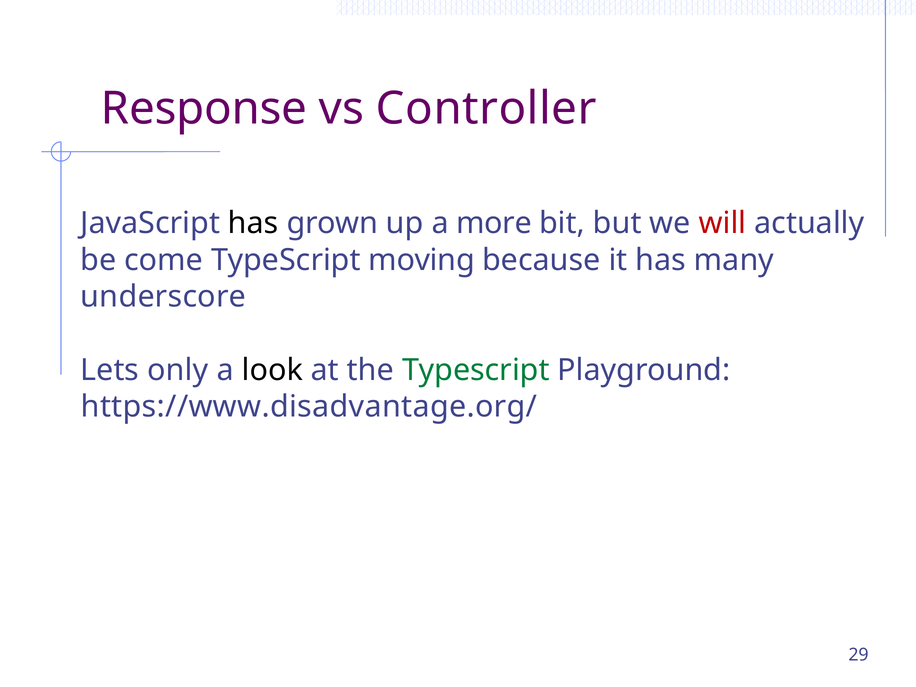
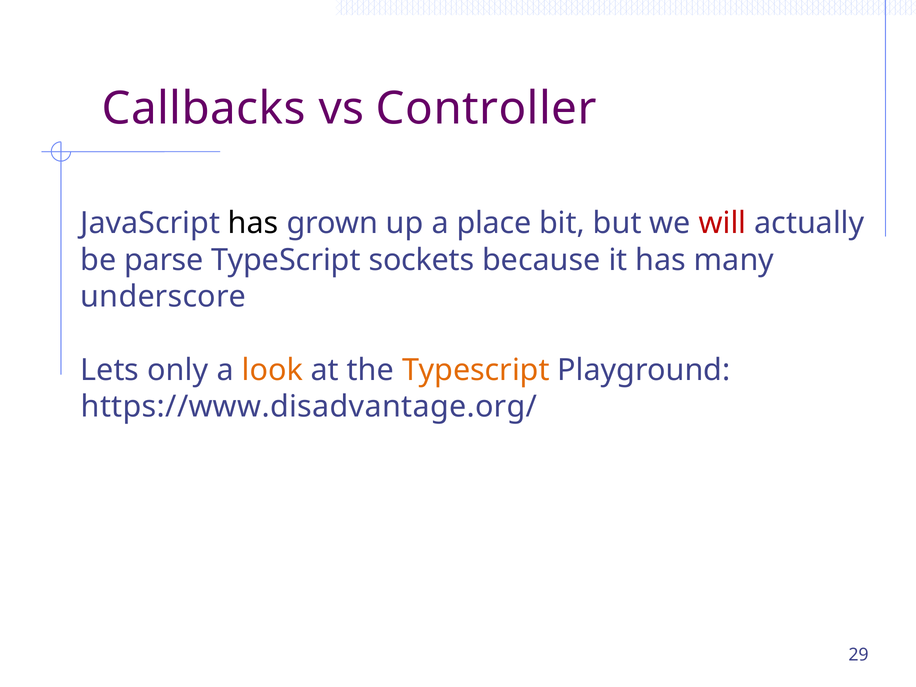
Response: Response -> Callbacks (204, 109)
more: more -> place (494, 223)
come: come -> parse (164, 260)
moving: moving -> sockets (422, 260)
look colour: black -> orange (272, 370)
Typescript colour: green -> orange (476, 370)
